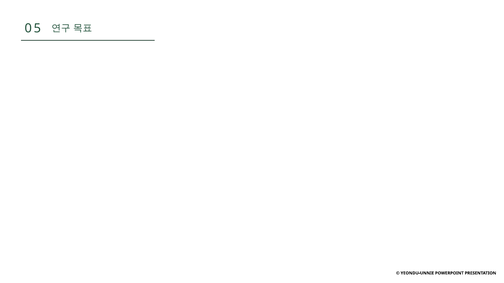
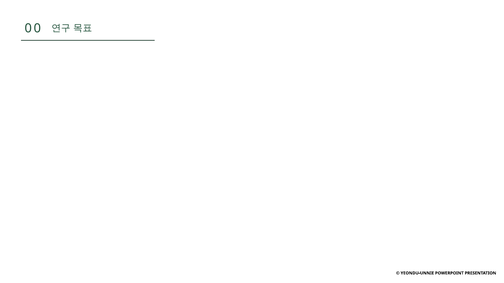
0 5: 5 -> 0 (37, 28)
